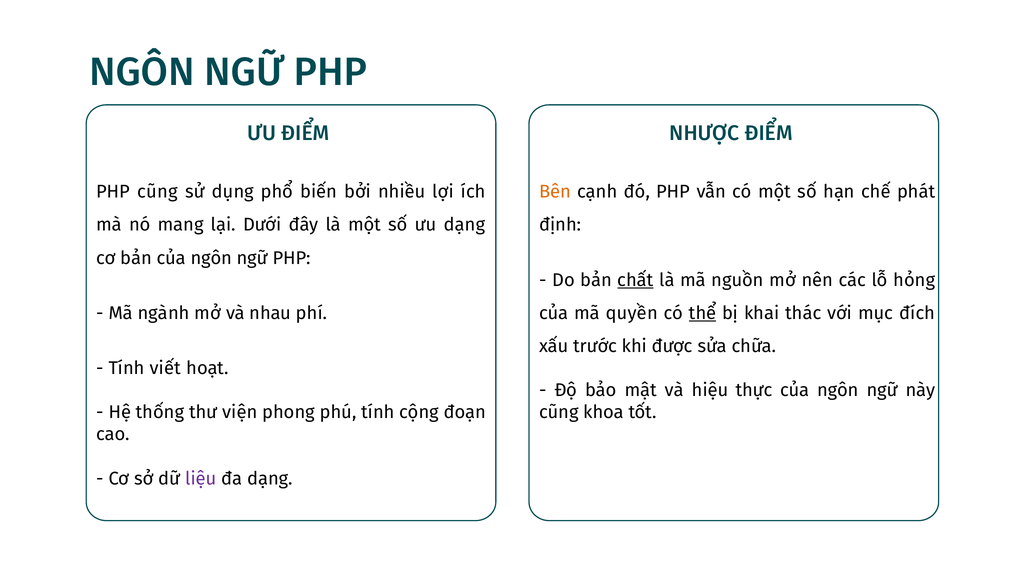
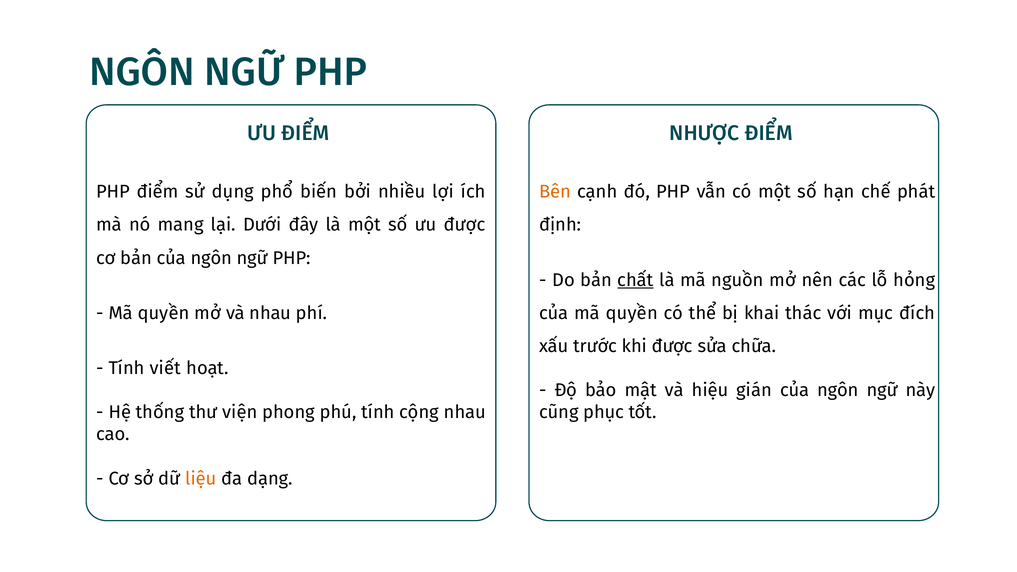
PHP cũng: cũng -> điểm (158, 192)
ưu dạng: dạng -> được (465, 225)
ngành: ngành -> quyền (164, 313)
thể underline: present -> none (703, 313)
thực: thực -> gián (754, 390)
cộng đoạn: đoạn -> nhau (465, 412)
khoa: khoa -> phục (604, 412)
liệu colour: purple -> orange (201, 479)
